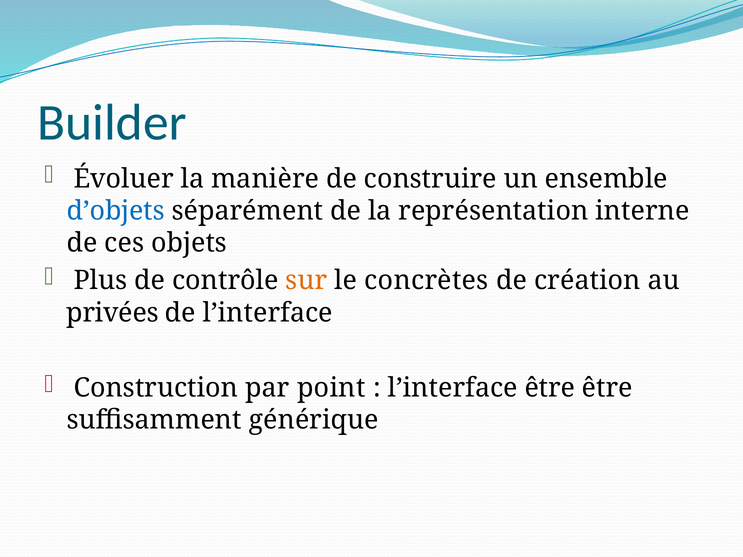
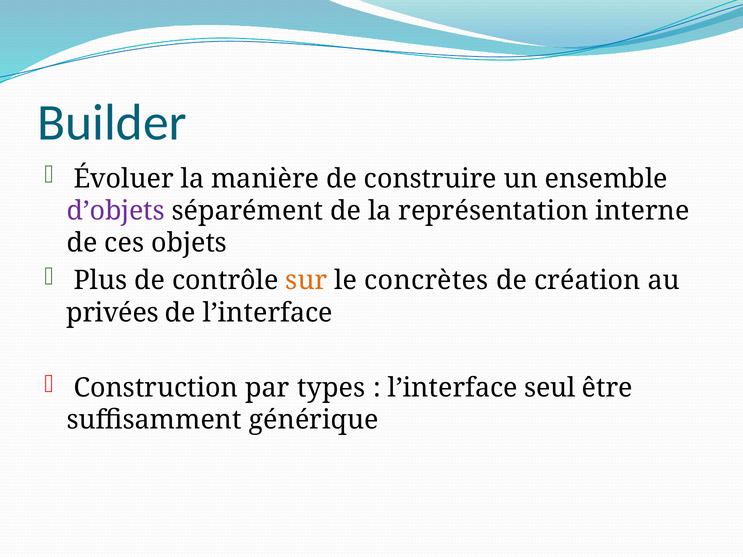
d’objets colour: blue -> purple (116, 211)
point: point -> types (331, 388)
l’interface être: être -> seul (550, 388)
